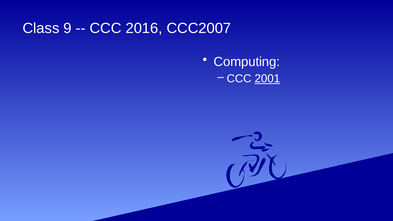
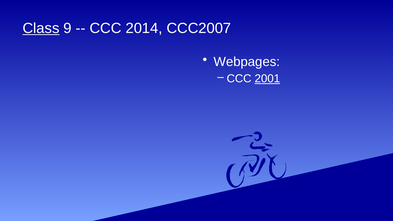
Class underline: none -> present (41, 28)
2016: 2016 -> 2014 (144, 28)
Computing: Computing -> Webpages (247, 62)
